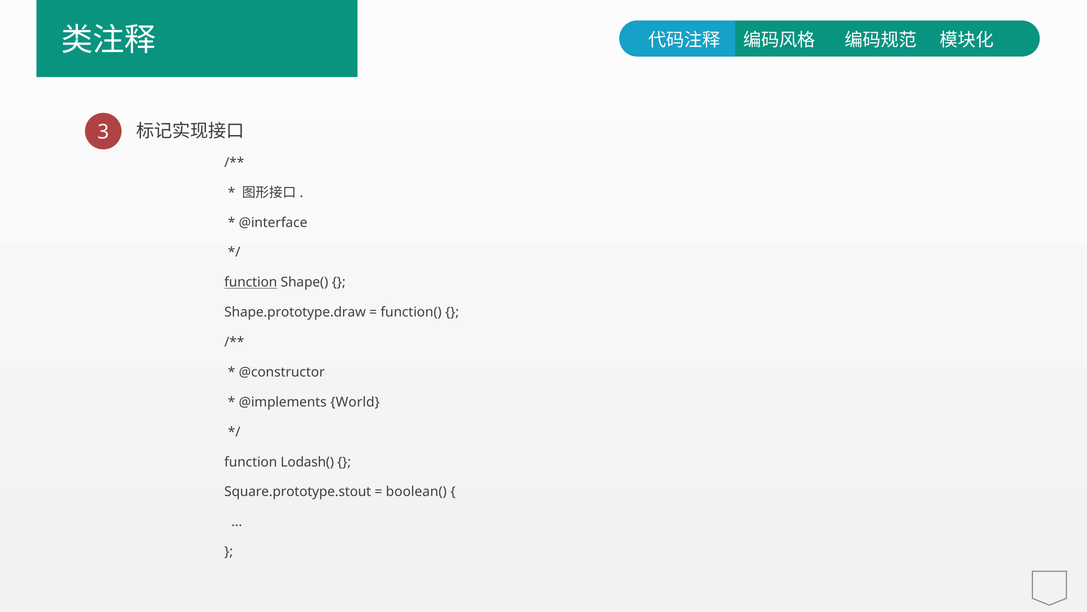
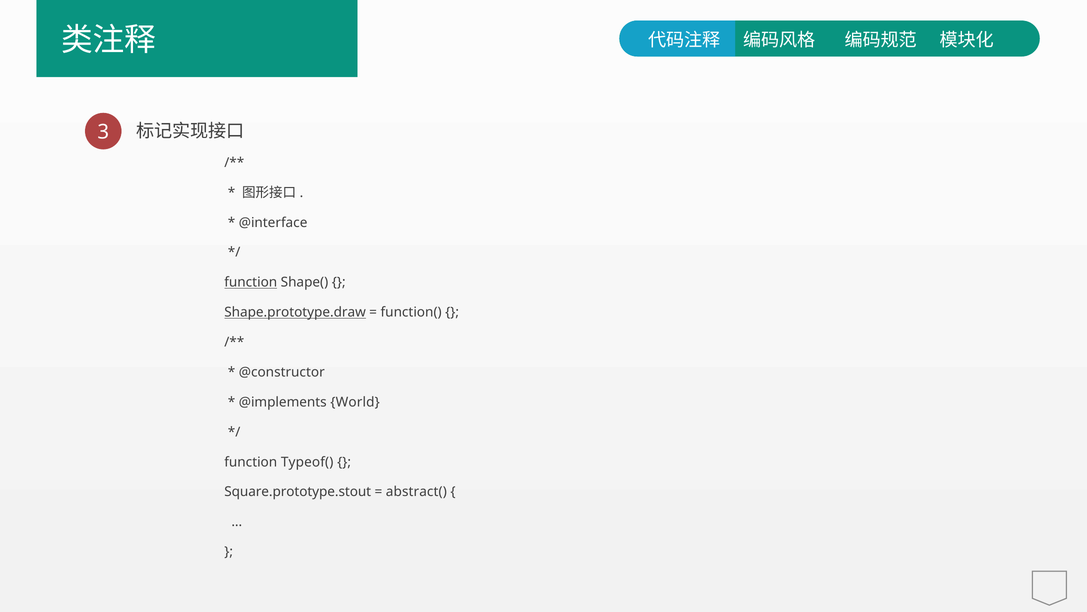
Shape.prototype.draw underline: none -> present (295, 312)
Lodash(: Lodash( -> Typeof( (307, 462)
boolean(: boolean( -> abstract( (416, 492)
